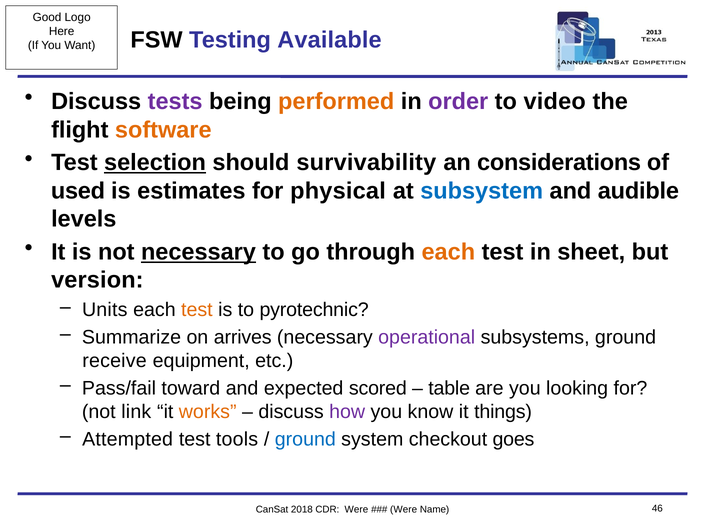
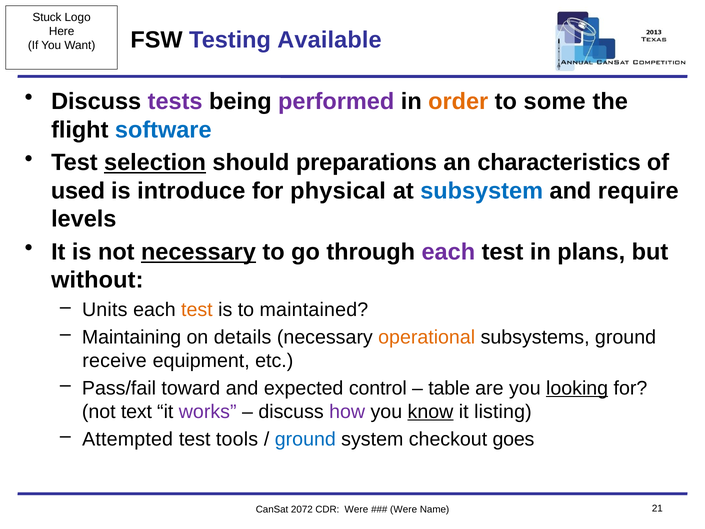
Good: Good -> Stuck (47, 17)
performed colour: orange -> purple (336, 102)
order colour: purple -> orange (458, 102)
video: video -> some (555, 102)
software colour: orange -> blue (163, 130)
survivability: survivability -> preparations (366, 163)
considerations: considerations -> characteristics (559, 163)
estimates: estimates -> introduce (191, 191)
audible: audible -> require (638, 191)
each colour: orange -> purple (448, 252)
sheet: sheet -> plans (591, 252)
version: version -> without (97, 280)
pyrotechnic: pyrotechnic -> maintained (314, 310)
Summarize: Summarize -> Maintaining (132, 337)
arrives: arrives -> details (243, 337)
operational colour: purple -> orange (427, 337)
scored: scored -> control (378, 388)
looking underline: none -> present (577, 388)
link: link -> text (136, 411)
works colour: orange -> purple (208, 411)
know underline: none -> present (430, 411)
things: things -> listing (503, 411)
2018: 2018 -> 2072 (302, 509)
46: 46 -> 21 (657, 508)
